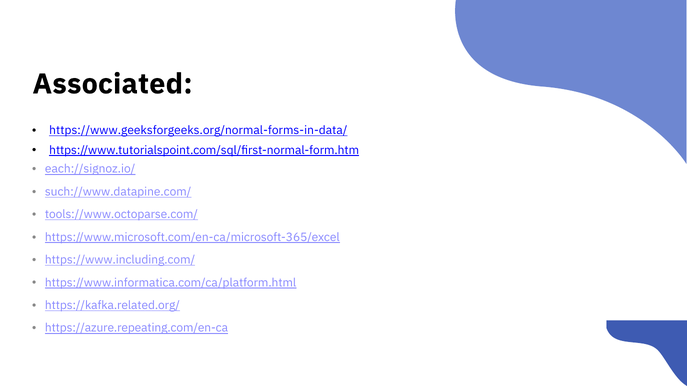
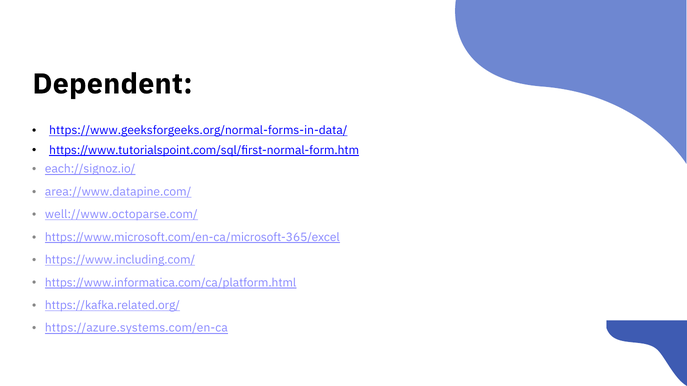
Associated: Associated -> Dependent (113, 84)
such://www.datapine.com/: such://www.datapine.com/ -> area://www.datapine.com/ (118, 192)
tools://www.octoparse.com/: tools://www.octoparse.com/ -> well://www.octoparse.com/ (121, 215)
https://azure.repeating.com/en-ca: https://azure.repeating.com/en-ca -> https://azure.systems.com/en-ca (136, 328)
